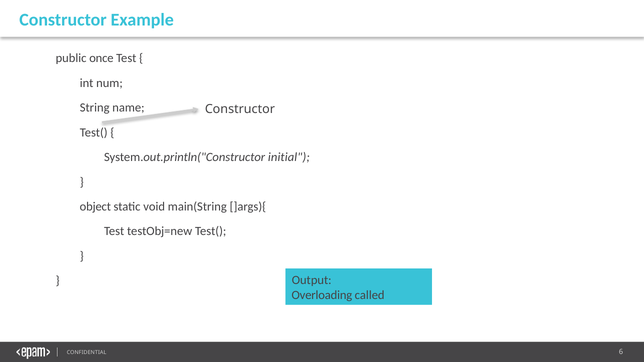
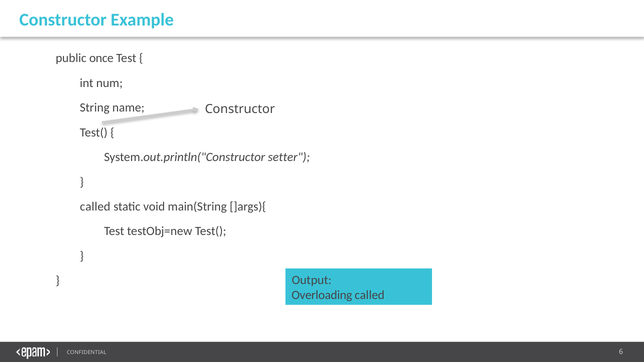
initial: initial -> setter (289, 157)
object: object -> called (95, 207)
